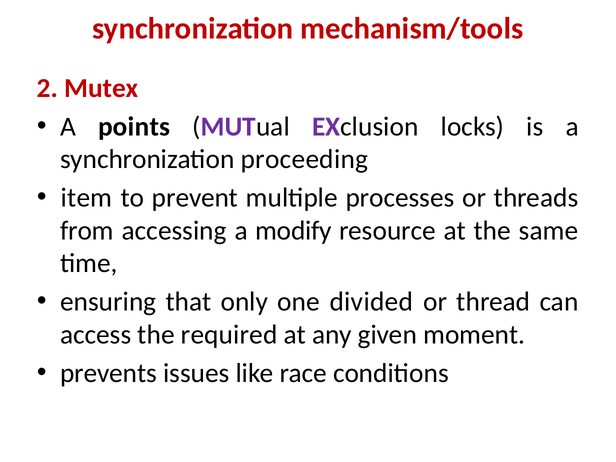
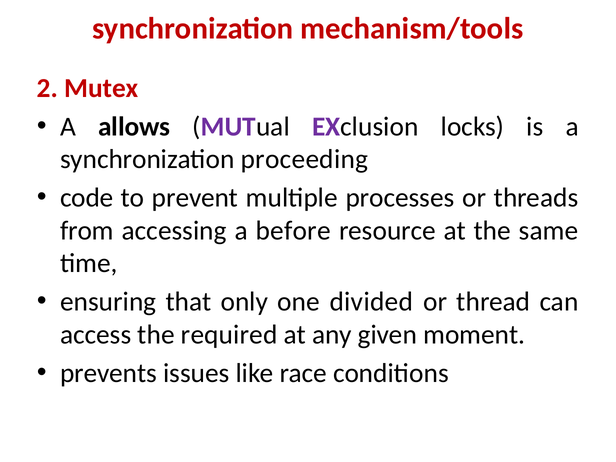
points: points -> allows (134, 127)
item: item -> code (87, 198)
modify: modify -> before (293, 231)
